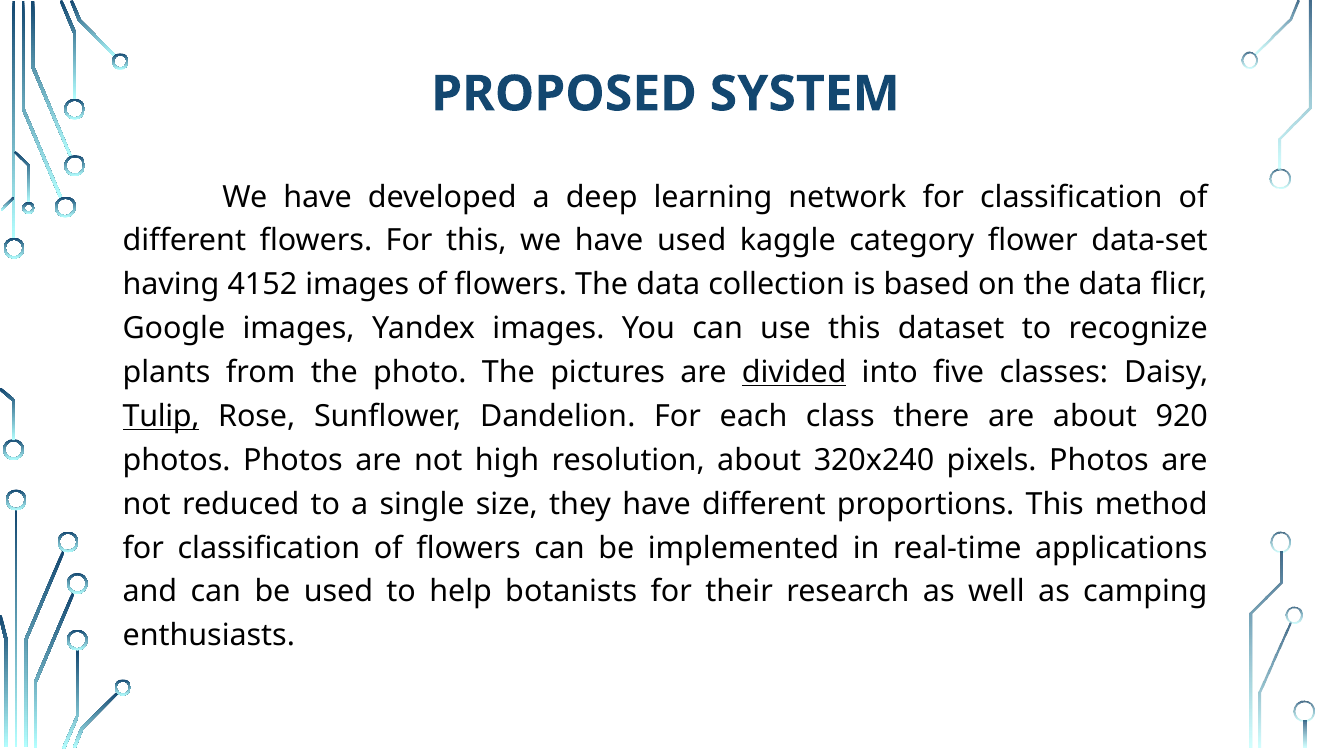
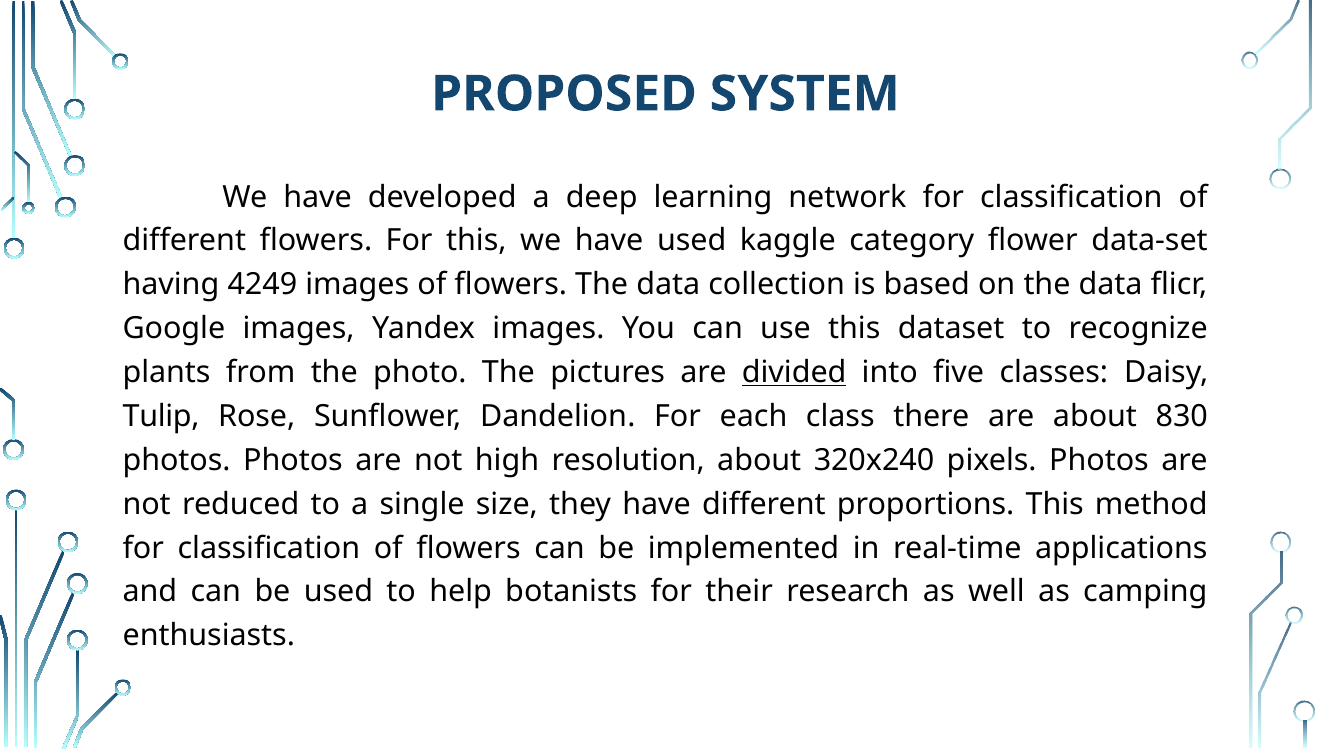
4152: 4152 -> 4249 (262, 285)
Tulip underline: present -> none (161, 416)
920: 920 -> 830 (1182, 416)
